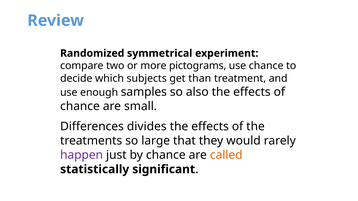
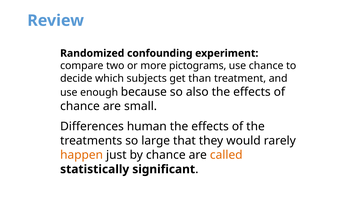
symmetrical: symmetrical -> confounding (160, 53)
samples: samples -> because (144, 92)
divides: divides -> human (147, 127)
happen colour: purple -> orange (82, 155)
